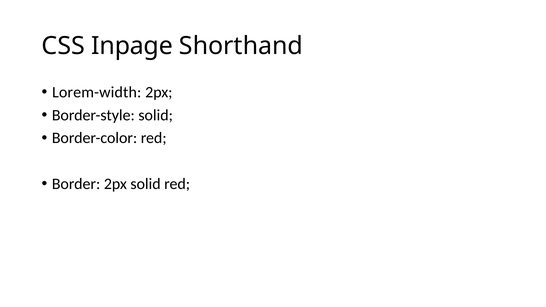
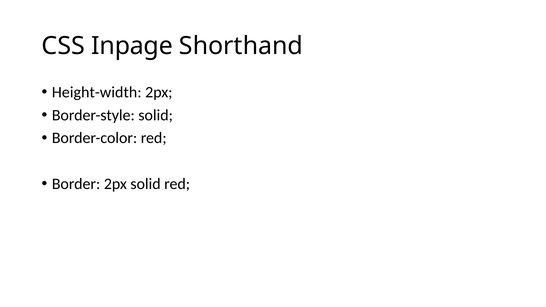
Lorem-width: Lorem-width -> Height-width (97, 92)
